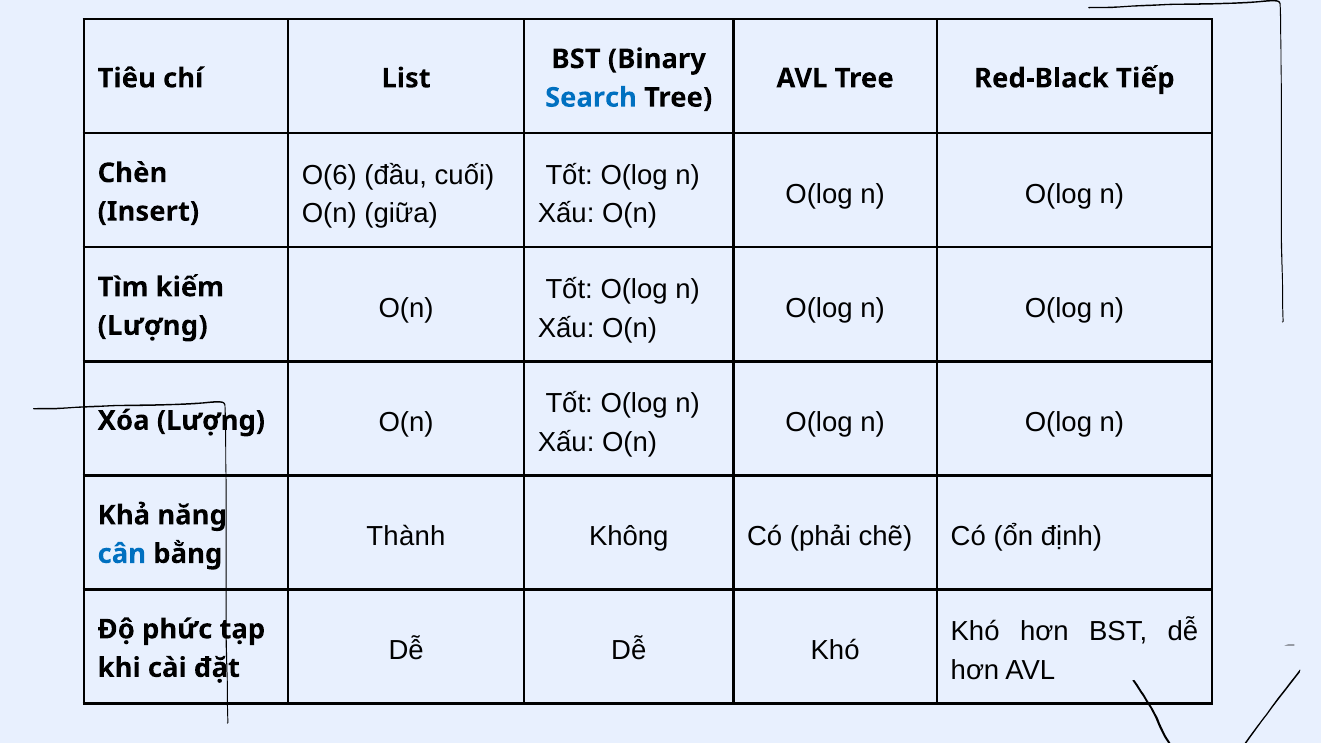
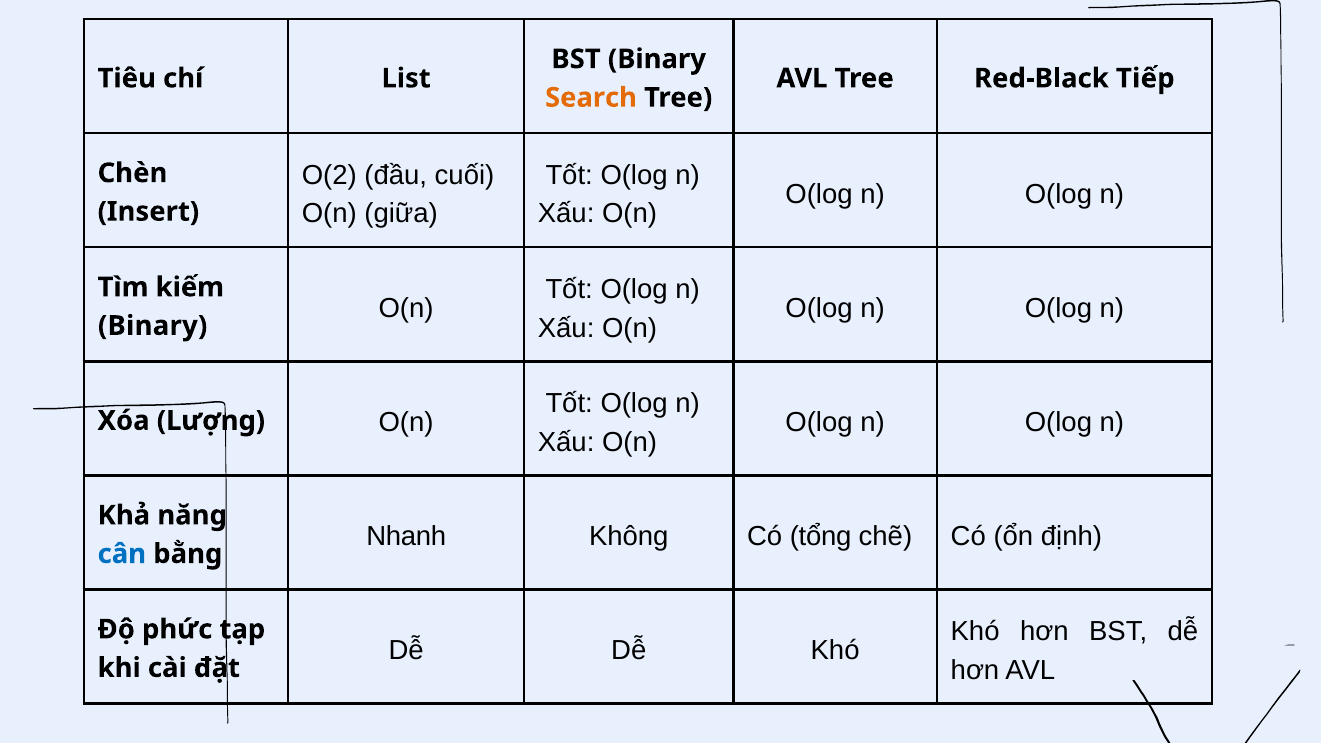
Search colour: blue -> orange (591, 98)
O(6: O(6 -> O(2 (329, 175)
Lượng: Lượng -> Binary (153, 326)
Thành: Thành -> Nhanh (406, 537)
phải: phải -> tổng (821, 537)
